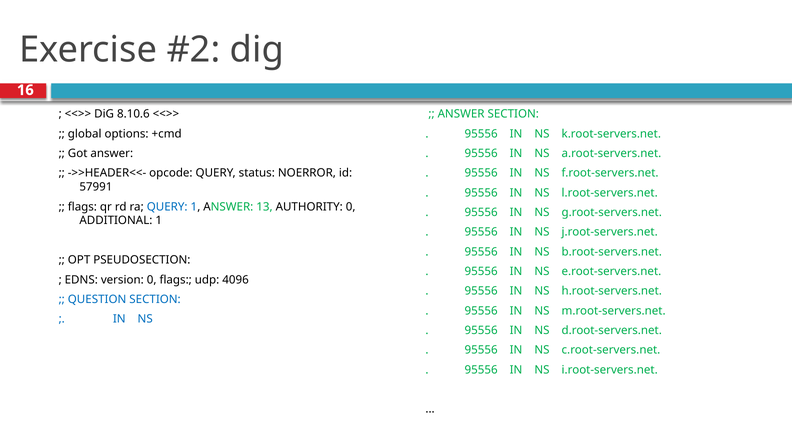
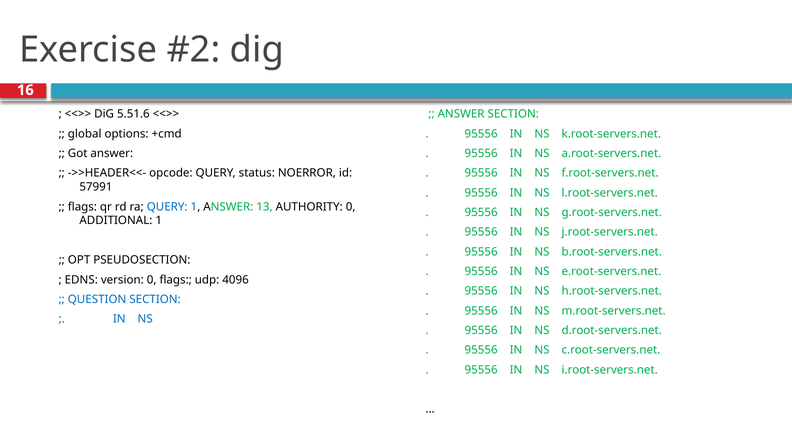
8.10.6: 8.10.6 -> 5.51.6 (133, 114)
